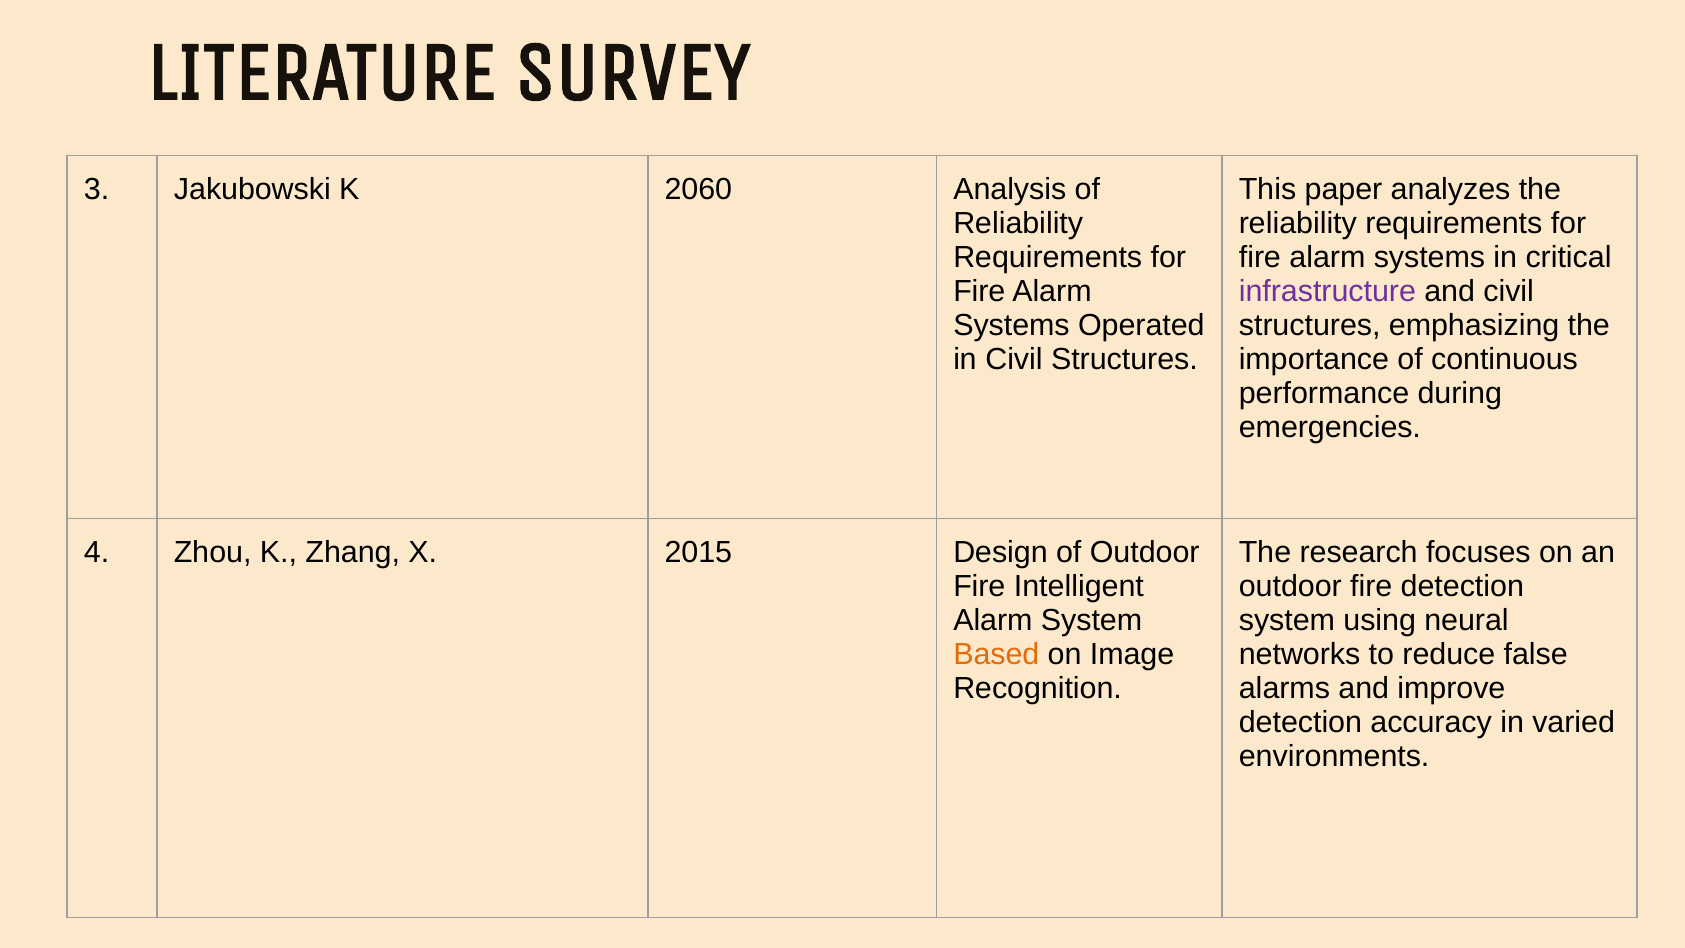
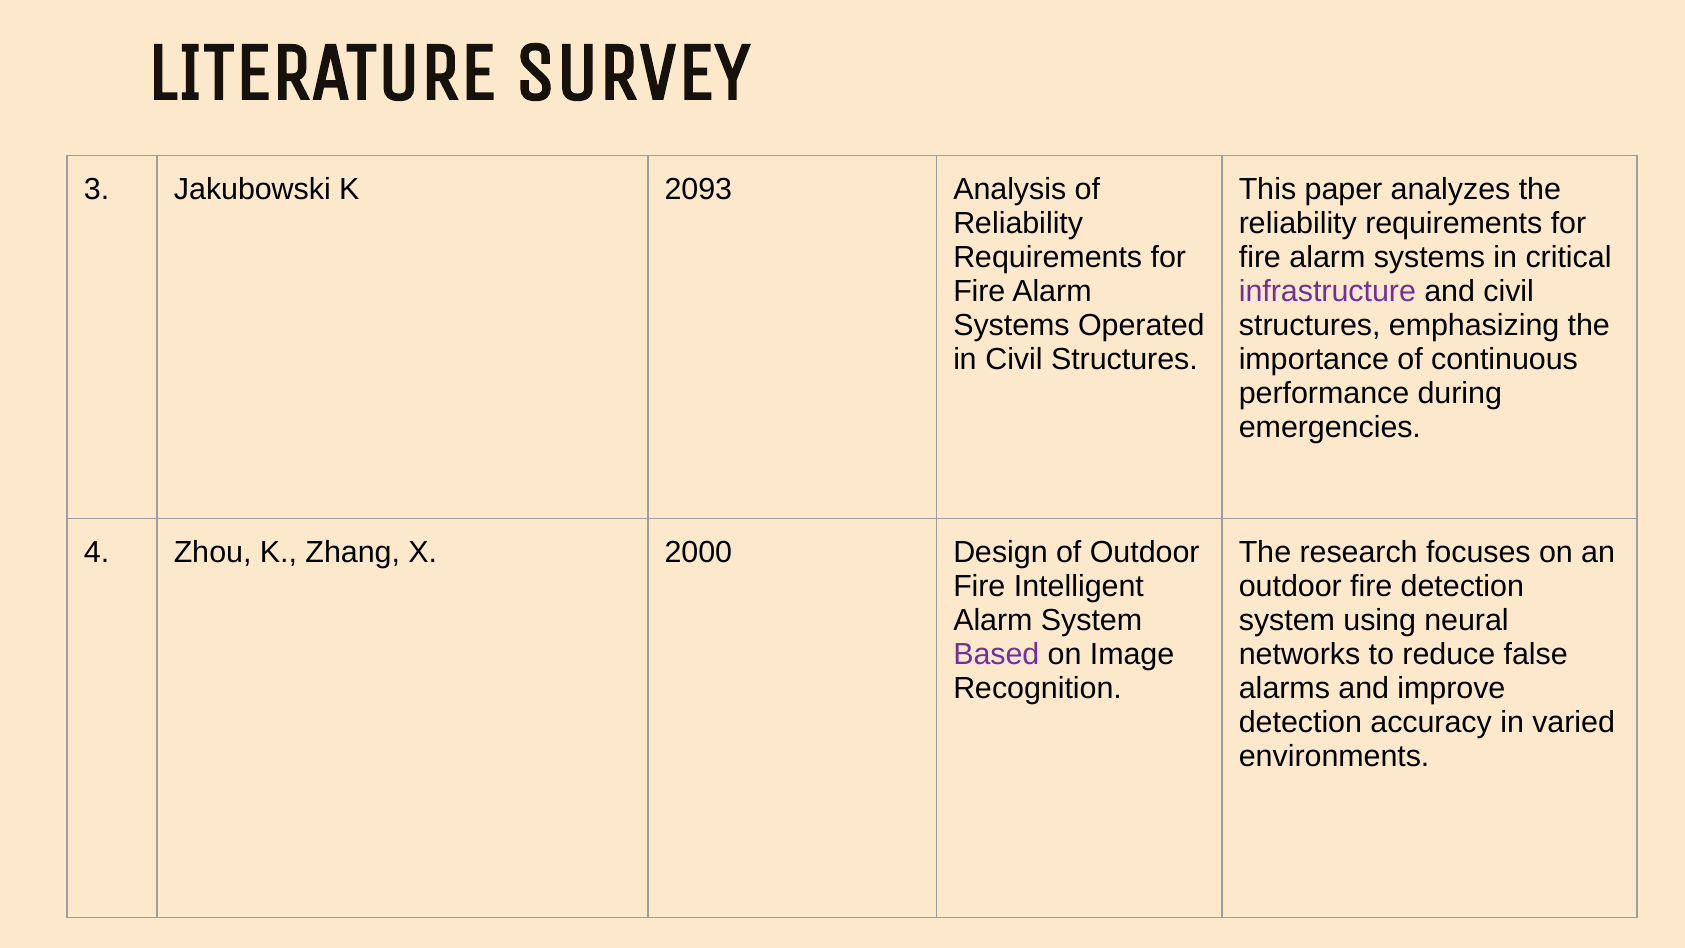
2060: 2060 -> 2093 (698, 190)
2015: 2015 -> 2000 (698, 553)
Based colour: orange -> purple (996, 654)
